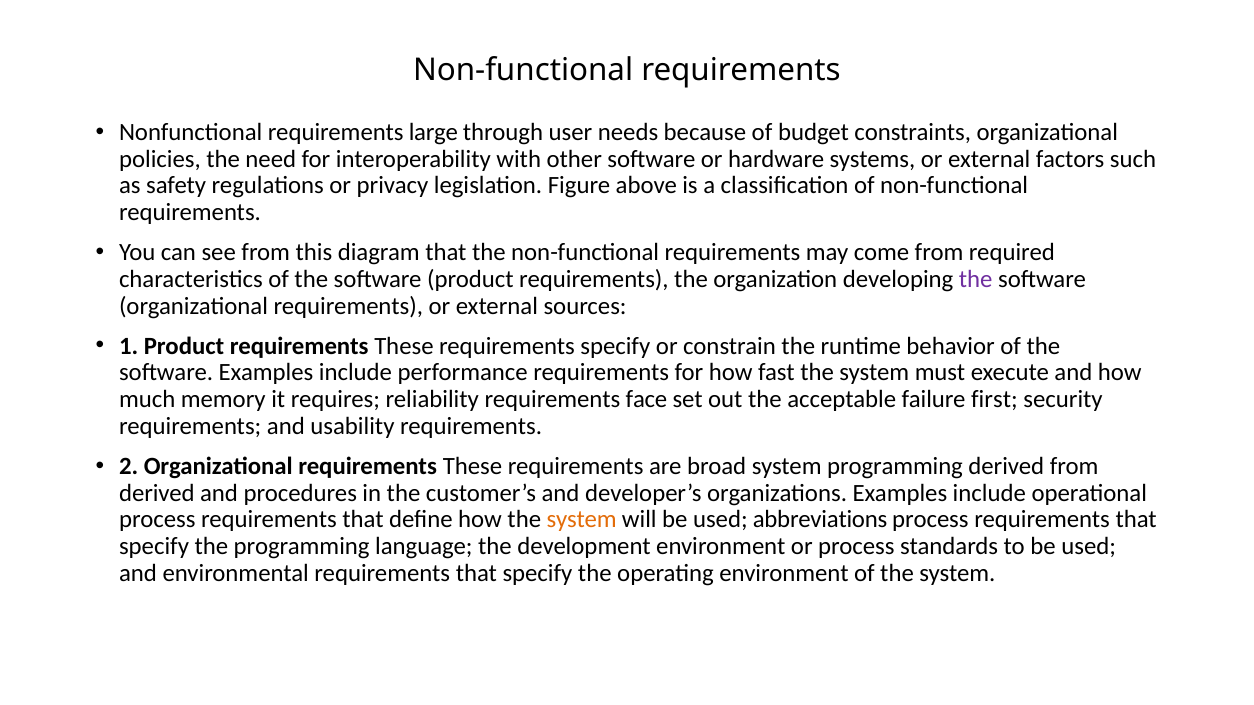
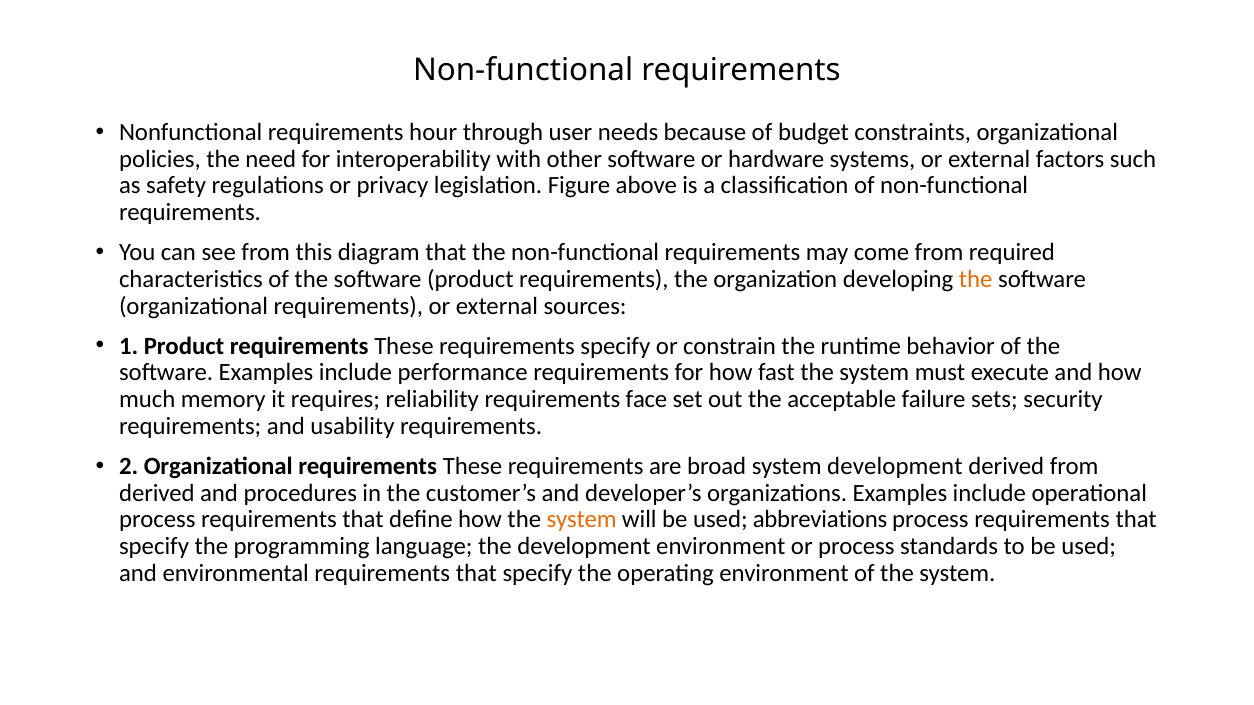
large: large -> hour (433, 132)
the colour: purple -> orange (976, 279)
first: first -> sets (994, 400)
system programming: programming -> development (895, 466)
